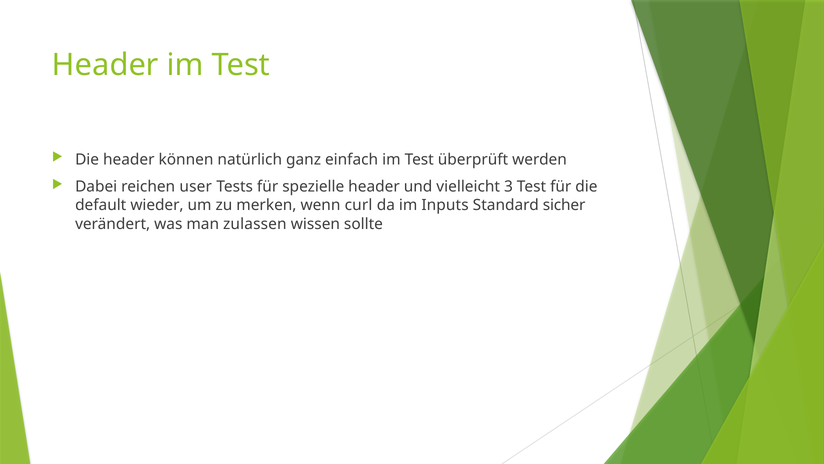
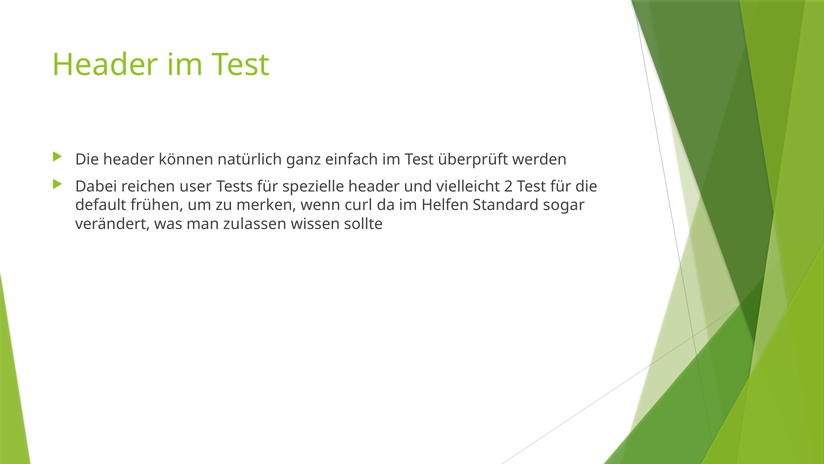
3: 3 -> 2 (508, 187)
wieder: wieder -> frühen (157, 205)
Inputs: Inputs -> Helfen (445, 205)
sicher: sicher -> sogar (564, 205)
